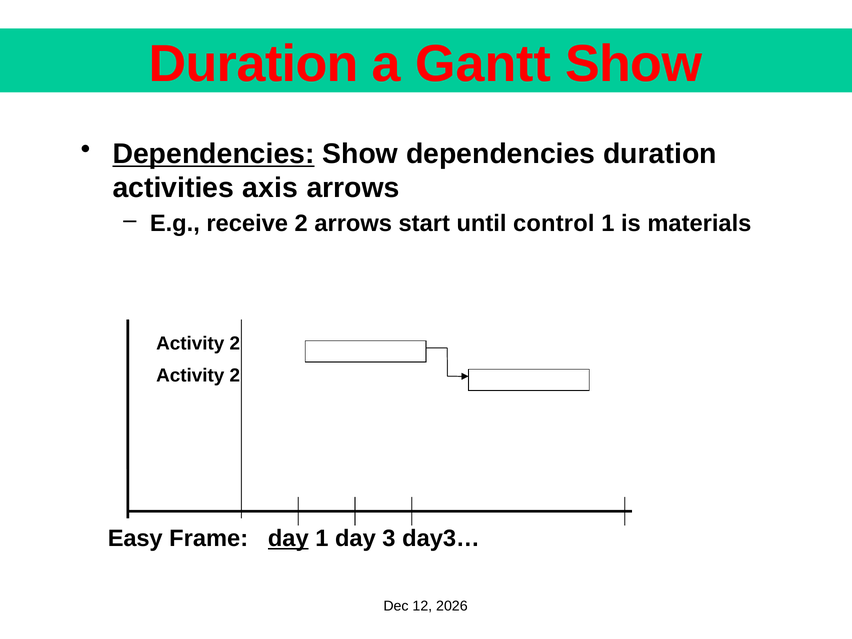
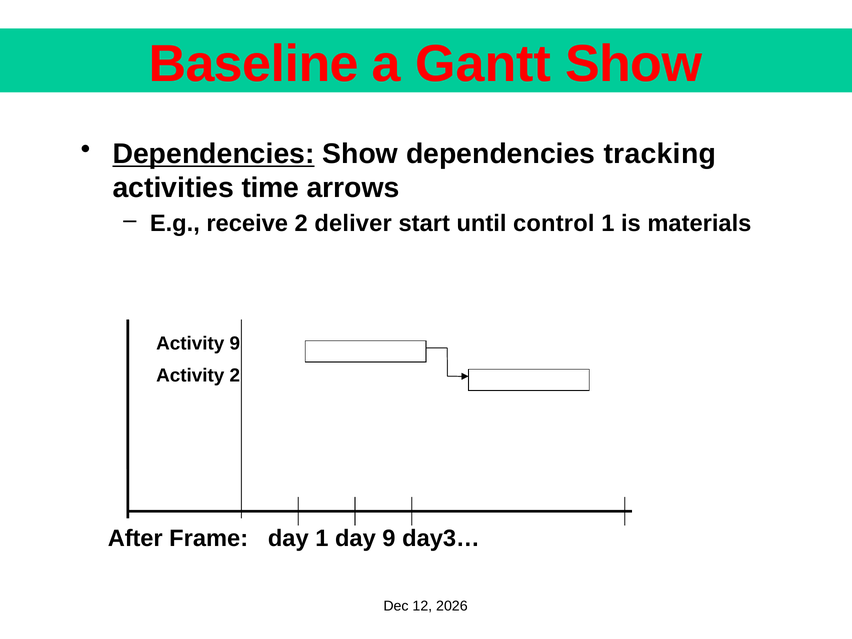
Duration: Duration -> Baseline (254, 64)
dependencies duration: duration -> tracking (660, 154)
axis: axis -> time (270, 188)
2 arrows: arrows -> deliver (353, 224)
2: 2 -> 9 (235, 343)
Easy: Easy -> After (135, 538)
day underline: present -> none (288, 538)
day 3: 3 -> 9 (389, 538)
